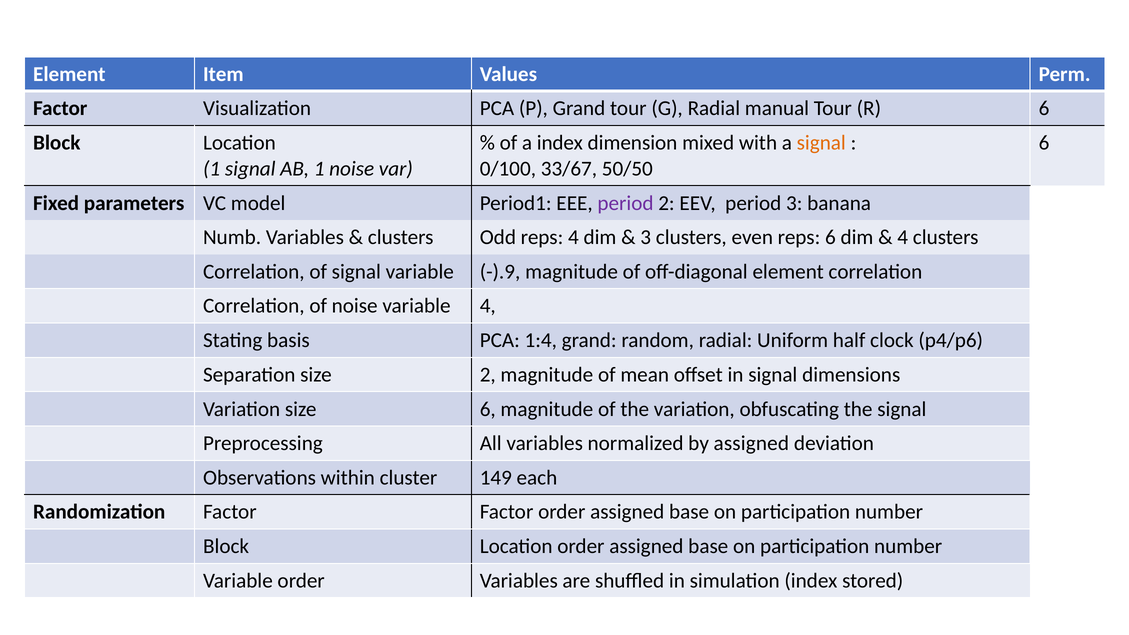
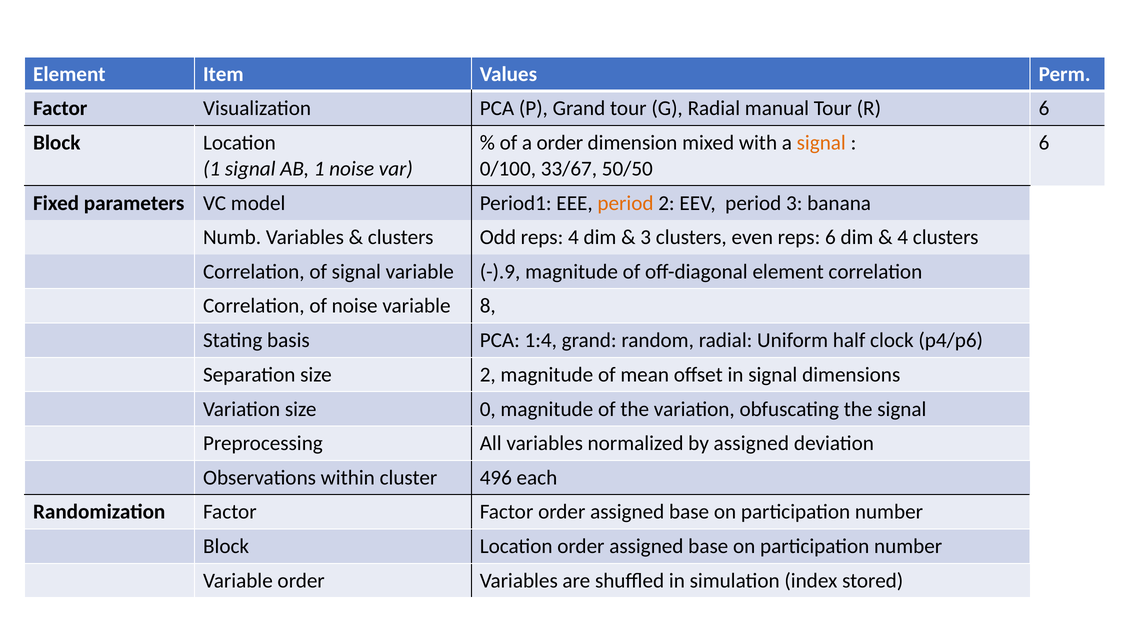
a index: index -> order (560, 143)
period colour: purple -> orange (625, 203)
variable 4: 4 -> 8 (488, 306)
size 6: 6 -> 0 (488, 409)
149: 149 -> 496 (496, 478)
